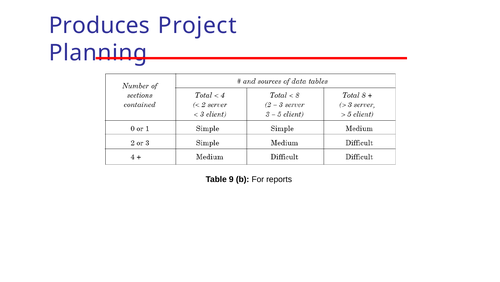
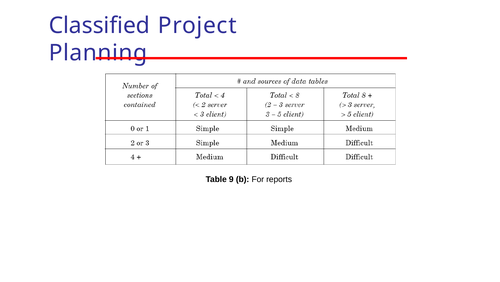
Produces: Produces -> Classified (99, 25)
